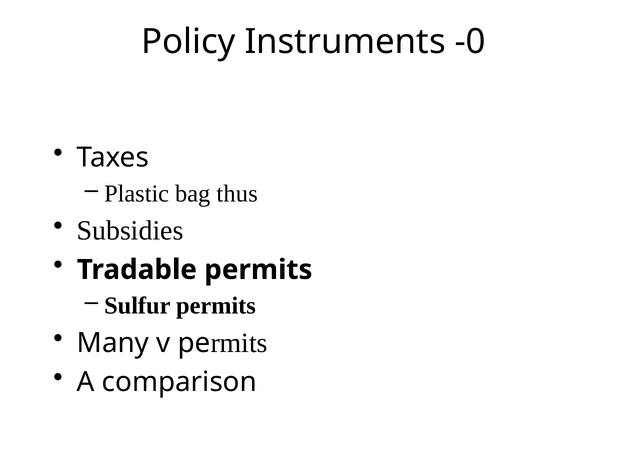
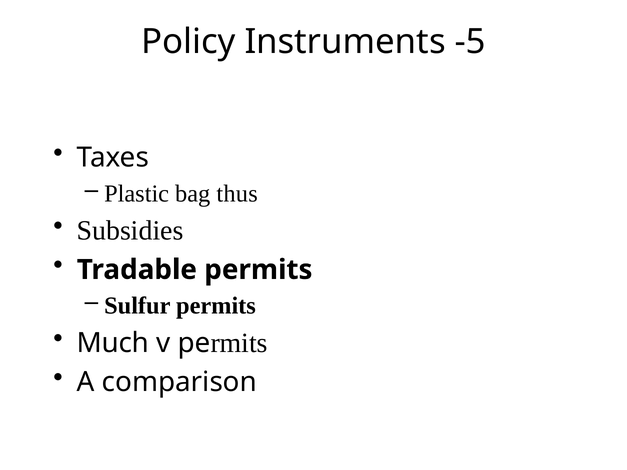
-0: -0 -> -5 (470, 42)
Many: Many -> Much (113, 343)
